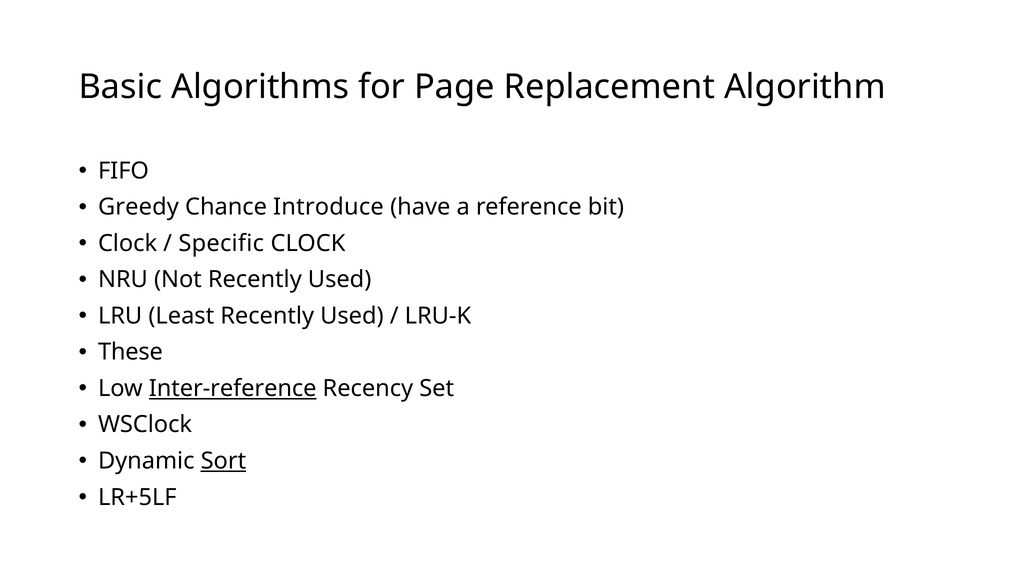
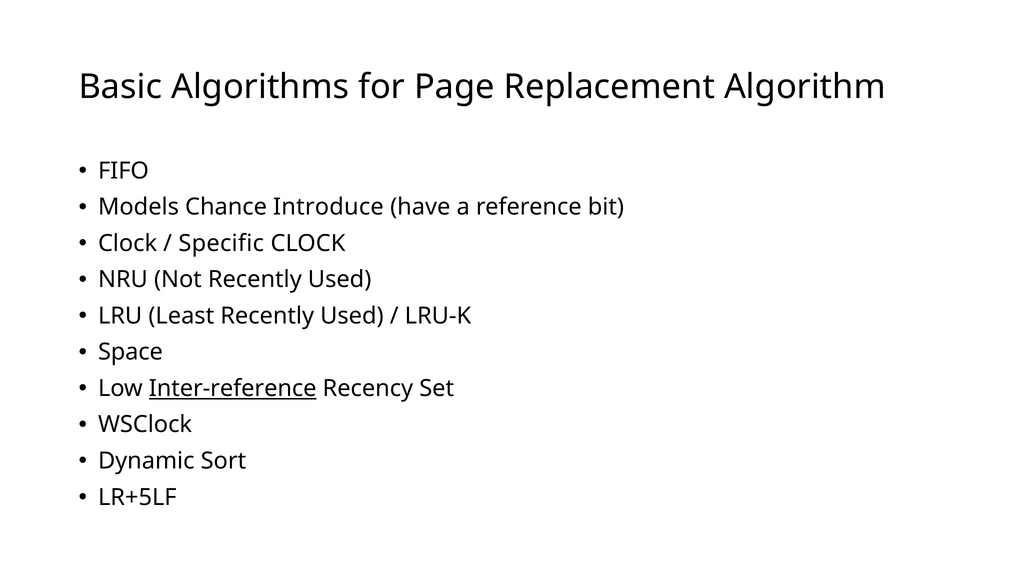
Greedy: Greedy -> Models (139, 207)
These: These -> Space (130, 352)
Sort underline: present -> none (223, 461)
